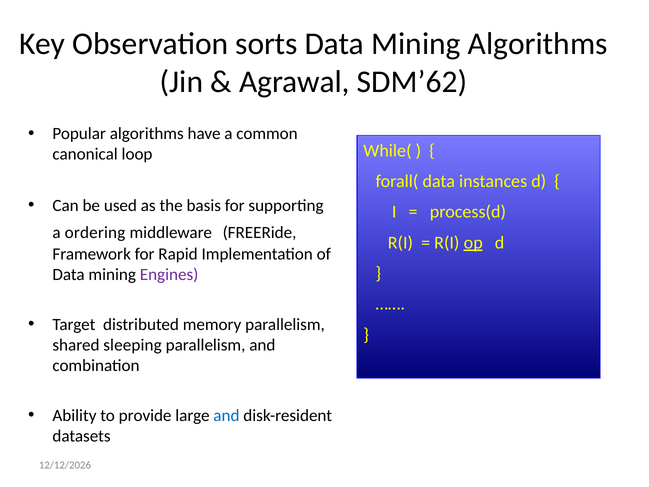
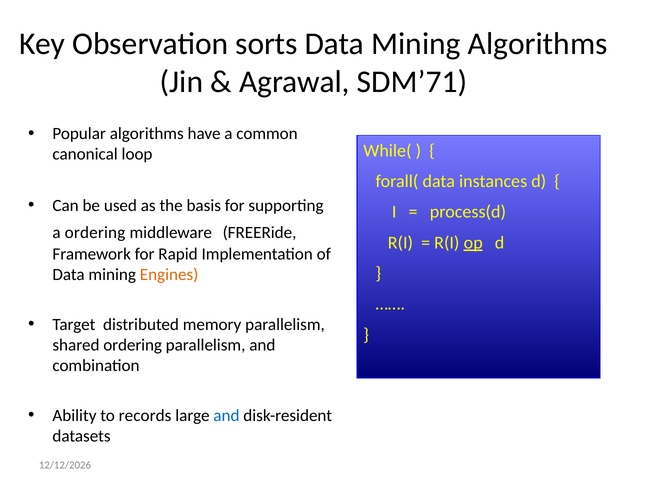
SDM’62: SDM’62 -> SDM’71 (412, 82)
Engines colour: purple -> orange (169, 275)
shared sleeping: sleeping -> ordering (133, 345)
provide: provide -> records (145, 415)
